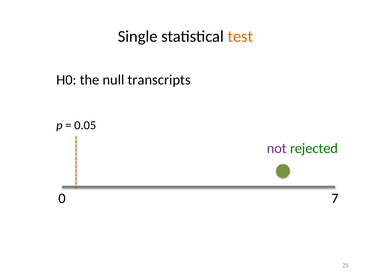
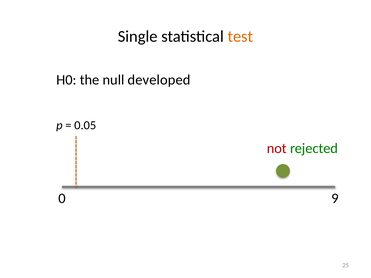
transcripts: transcripts -> developed (159, 80)
not colour: purple -> red (277, 149)
7: 7 -> 9 (335, 199)
